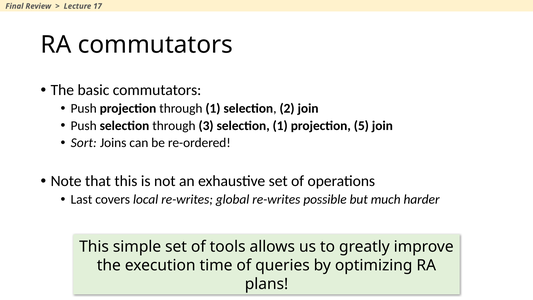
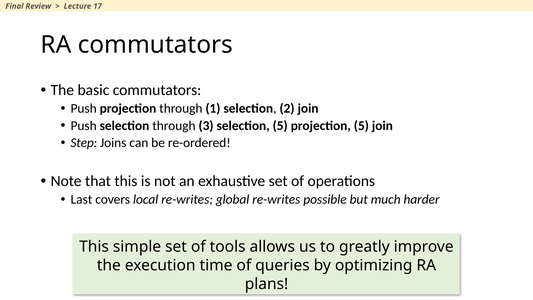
selection 1: 1 -> 5 (280, 126)
Sort: Sort -> Step (84, 143)
